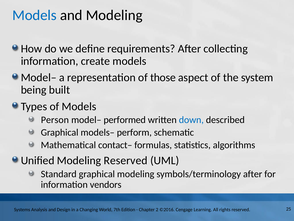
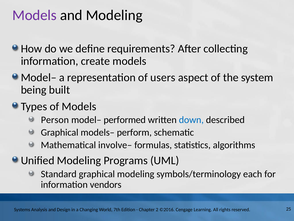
Models colour: blue -> purple (34, 15)
those: those -> users (163, 77)
contact–: contact– -> involve– (115, 145)
Modeling Reserved: Reserved -> Programs (126, 160)
symbols/terminology after: after -> each (253, 174)
